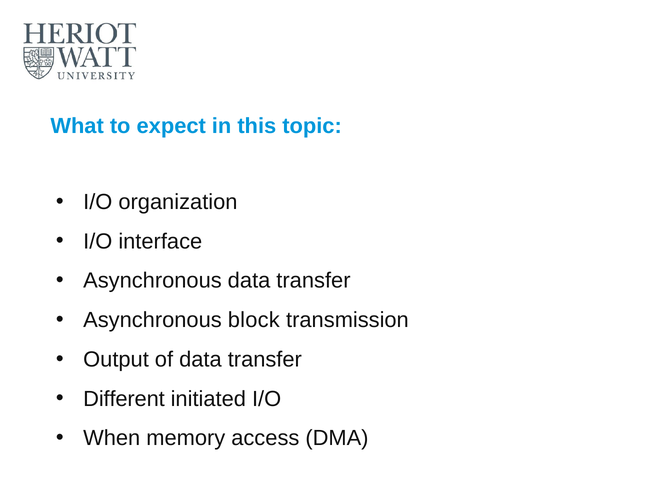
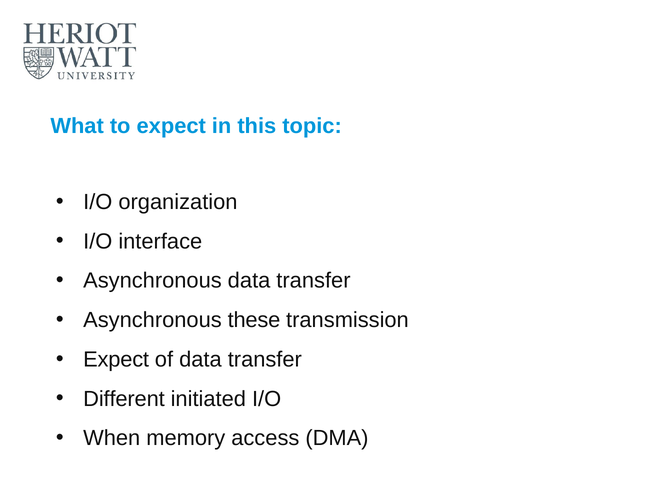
block: block -> these (254, 320)
Output: Output -> Expect (116, 359)
